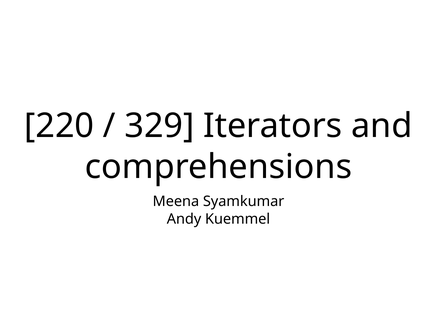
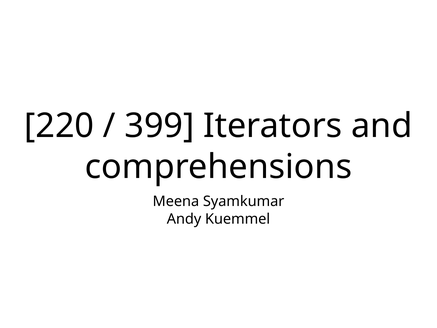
329: 329 -> 399 (159, 126)
